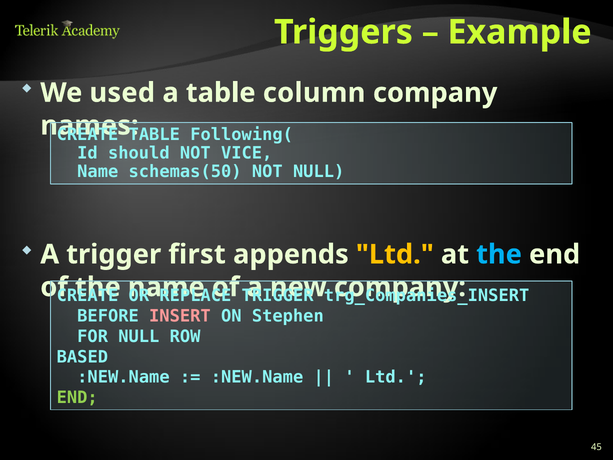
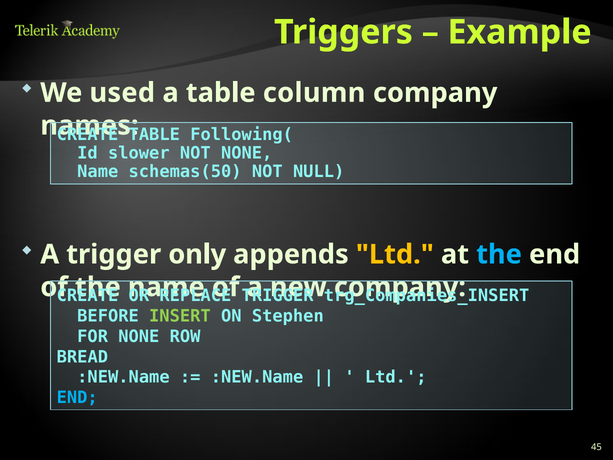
should: should -> slower (139, 153)
NOT VICE: VICE -> NONE (247, 153)
first: first -> only (197, 254)
INSERT colour: pink -> light green (180, 316)
FOR NULL: NULL -> NONE (139, 336)
BASED: BASED -> BREAD (82, 357)
END colour: light green -> light blue (77, 398)
